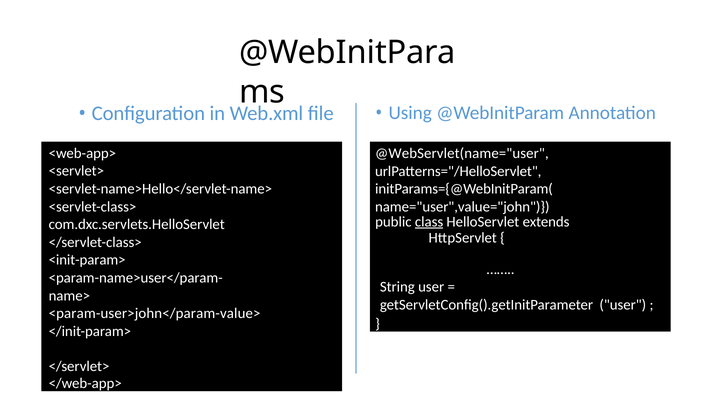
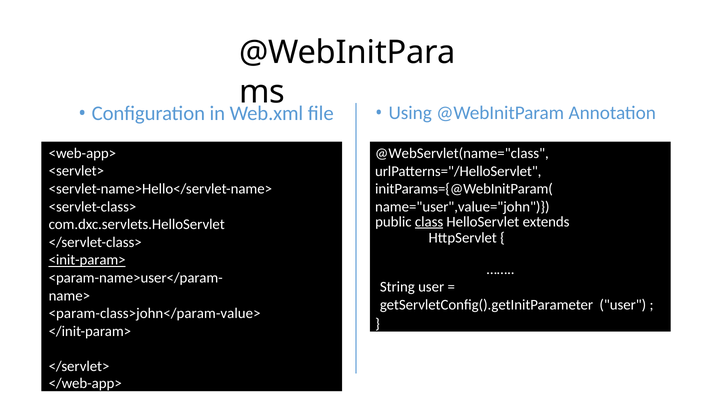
@WebServlet(name="user: @WebServlet(name="user -> @WebServlet(name="class (462, 154)
<init-param> underline: none -> present (87, 260)
<param-user>john</param-value>: <param-user>john</param-value> -> <param-class>john</param-value> (155, 314)
